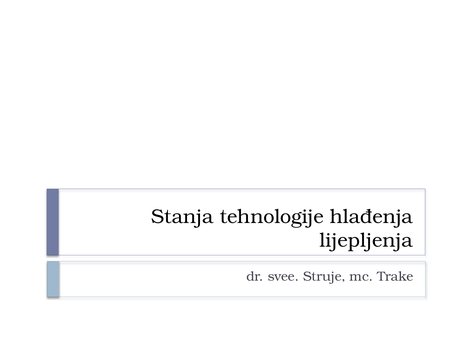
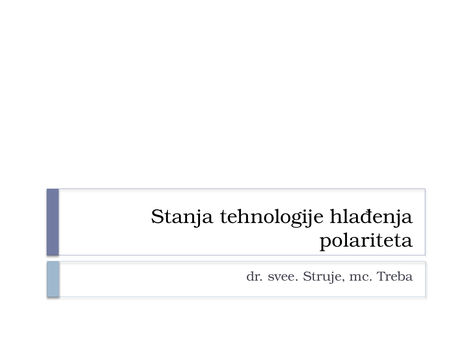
lijepljenja: lijepljenja -> polariteta (366, 240)
Trake: Trake -> Treba (395, 276)
